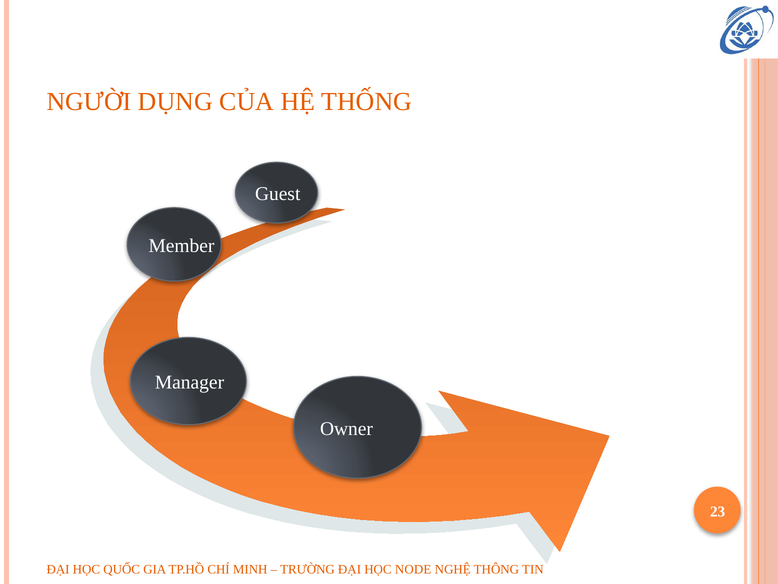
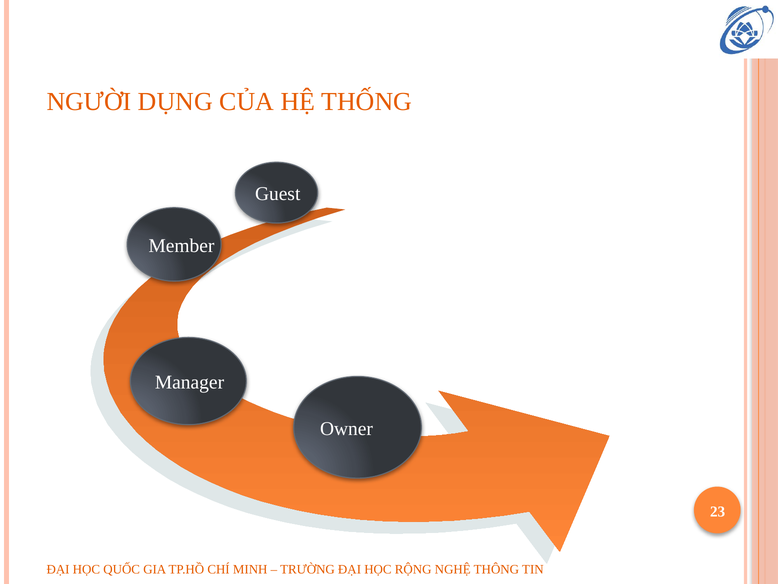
NODE: NODE -> RỘNG (413, 569)
